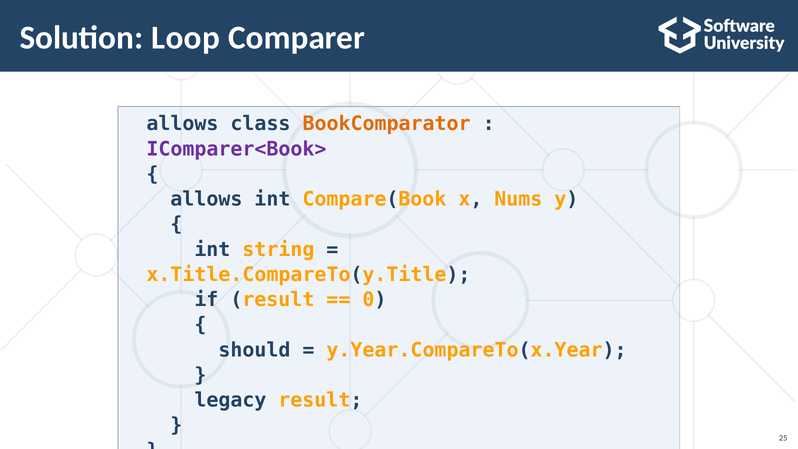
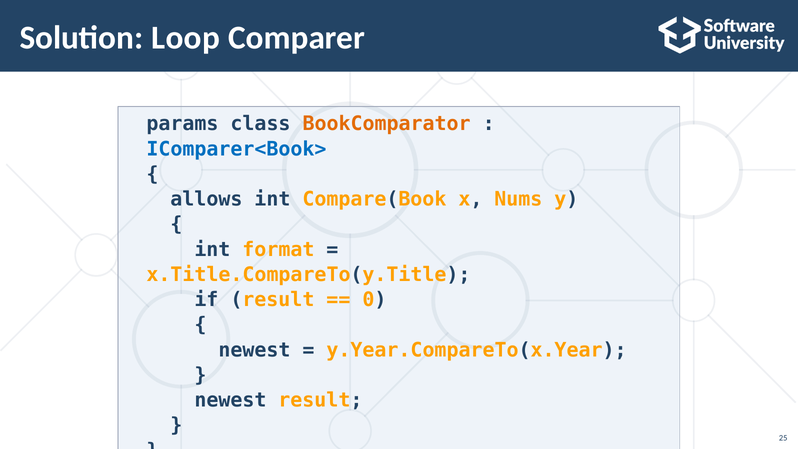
allows: allows -> params (182, 124)
IComparer<Book> colour: purple -> blue (236, 149)
string: string -> format (278, 249)
should: should -> newest (254, 350)
legacy: legacy -> newest (230, 400)
